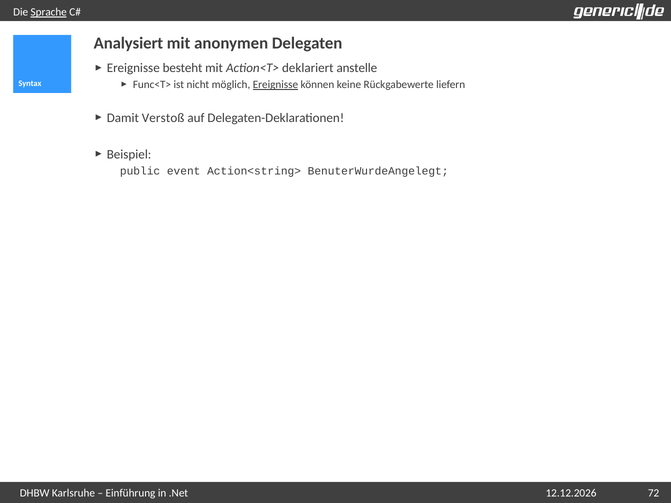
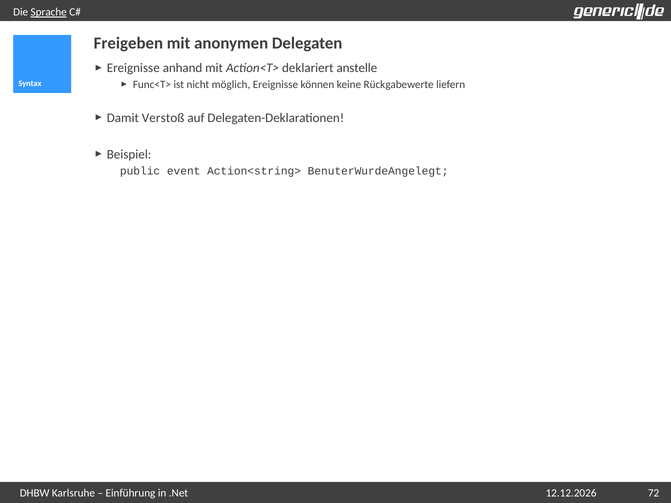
Analysiert: Analysiert -> Freigeben (128, 43)
besteht: besteht -> anhand (183, 68)
Ereignisse underline: present -> none (275, 85)
